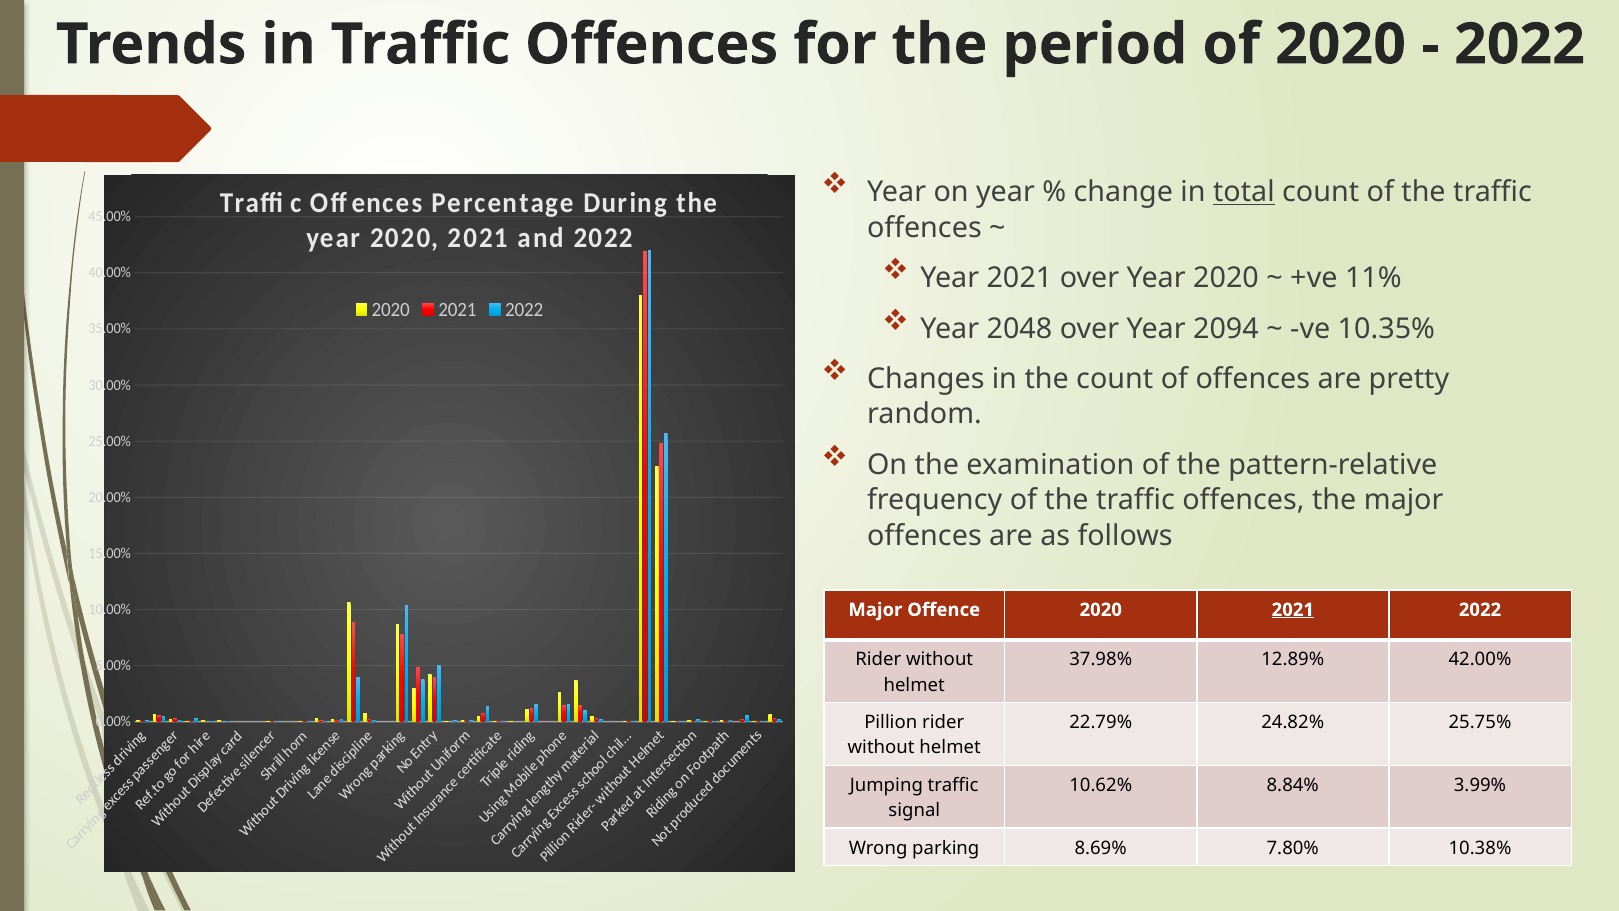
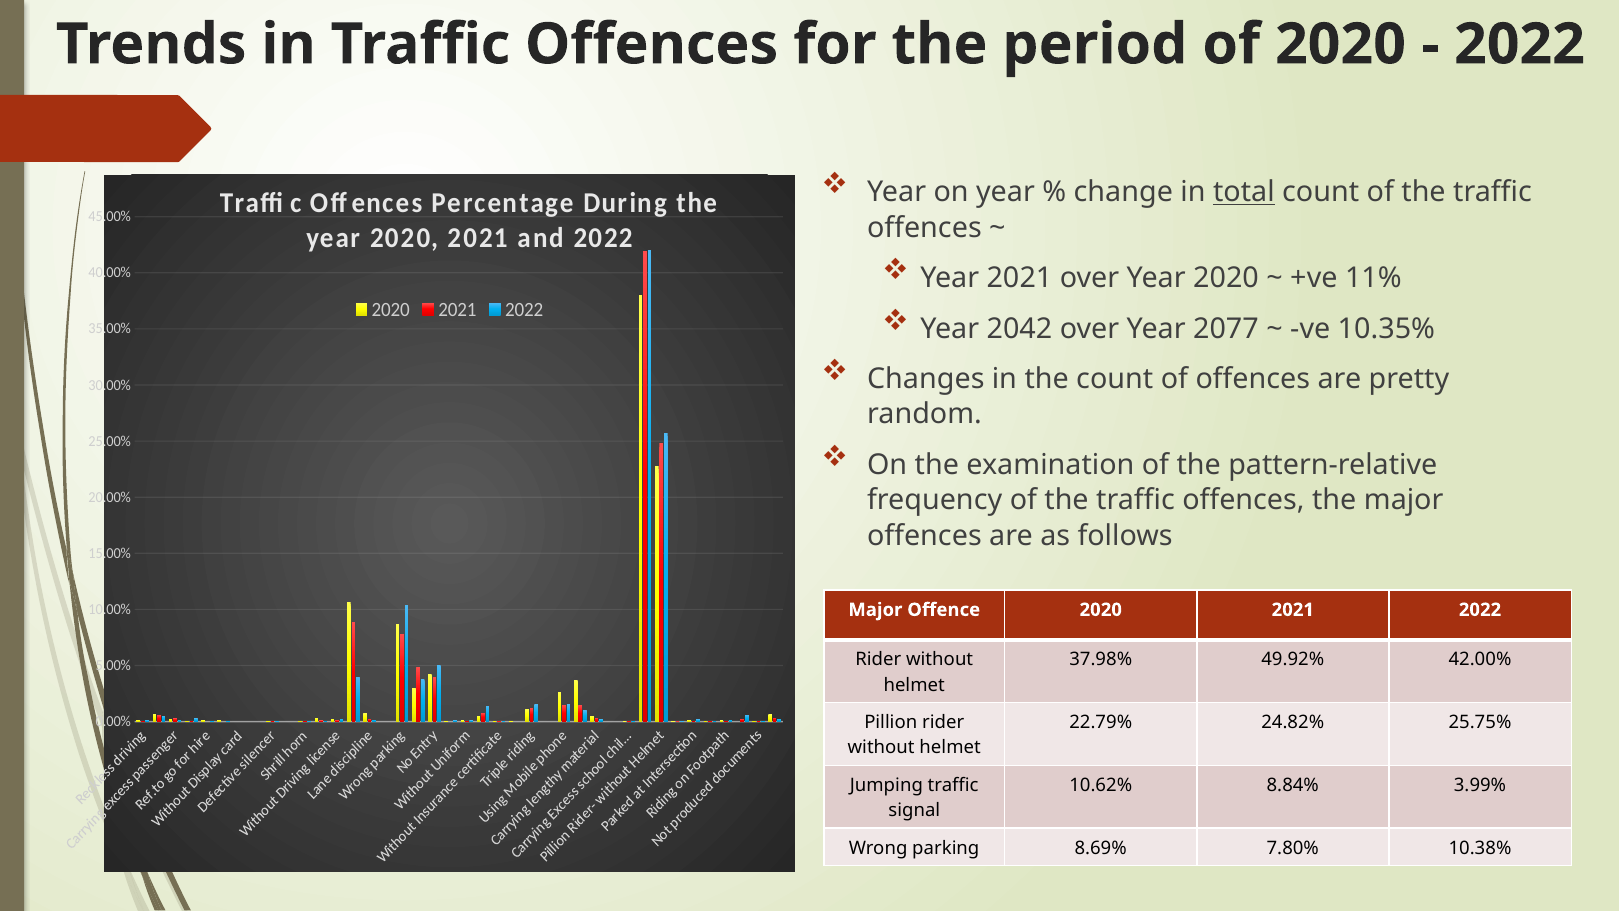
2048: 2048 -> 2042 (1019, 328)
2094: 2094 -> 2077 (1226, 328)
2021 underline: present -> none (1293, 610)
12.89%: 12.89% -> 49.92% (1293, 659)
